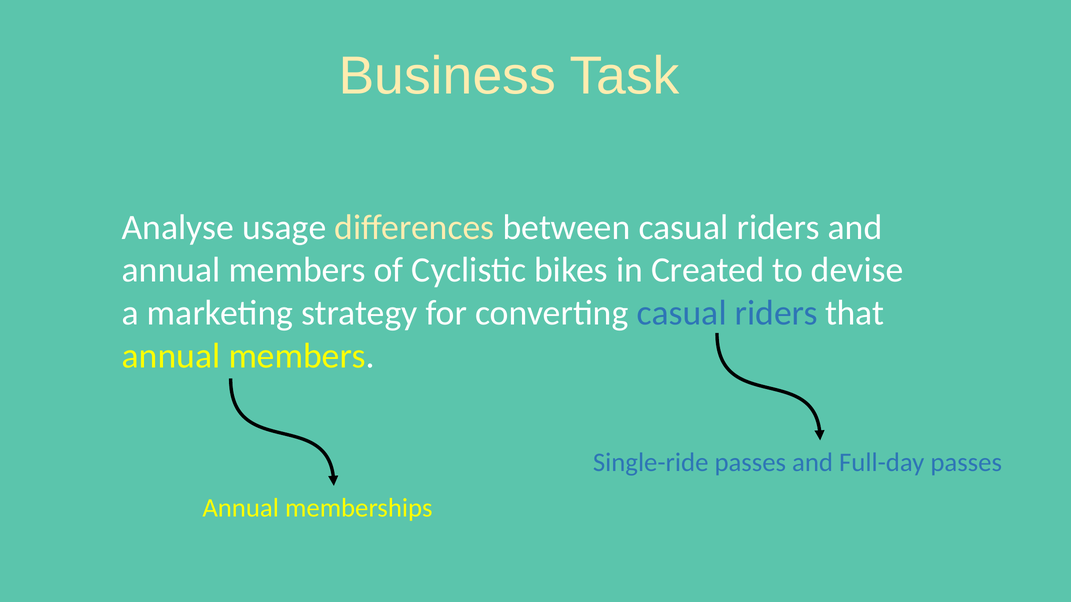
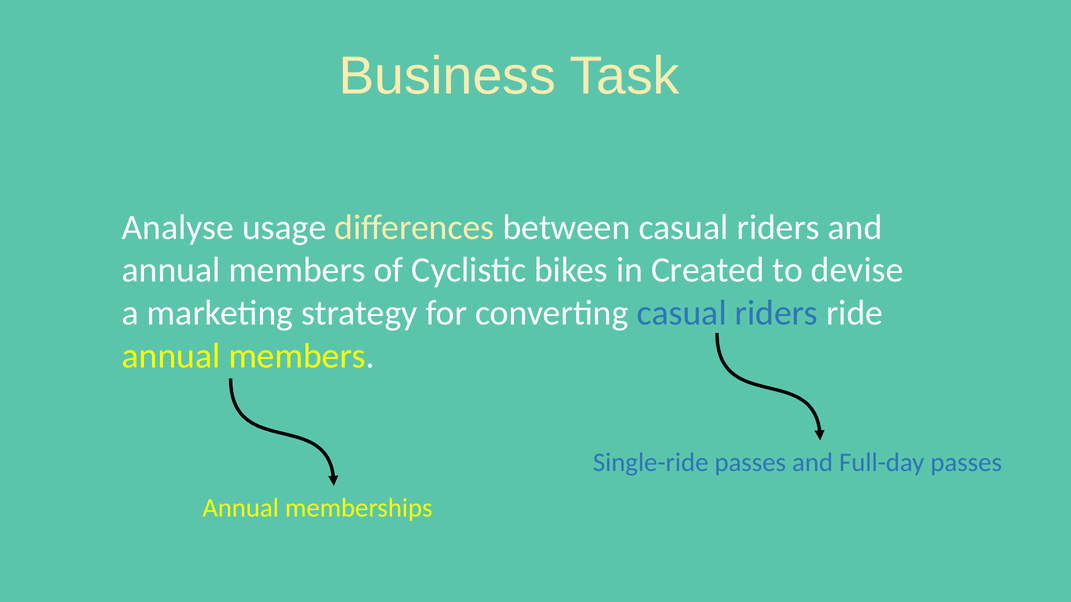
that: that -> ride (855, 313)
